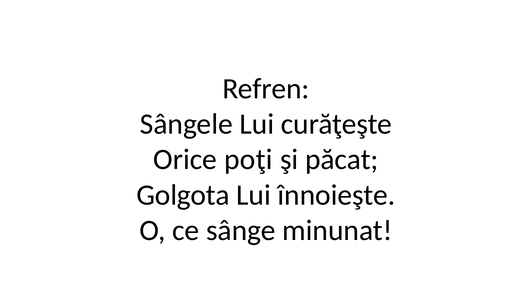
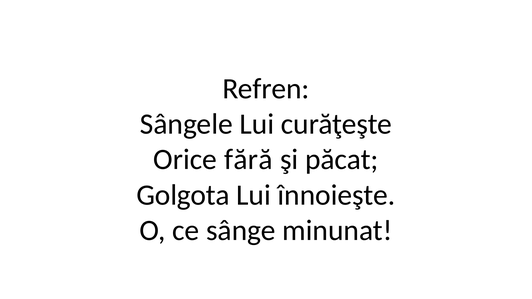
poţi: poţi -> fără (248, 160)
